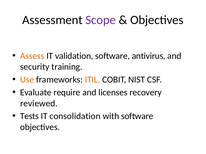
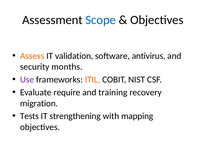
Scope colour: purple -> blue (101, 20)
training: training -> months (67, 67)
Use colour: orange -> purple (27, 80)
licenses: licenses -> training (113, 93)
reviewed: reviewed -> migration (39, 104)
consolidation: consolidation -> strengthening (75, 116)
with software: software -> mapping (137, 116)
